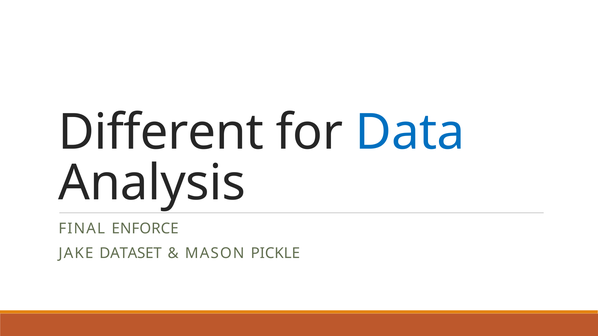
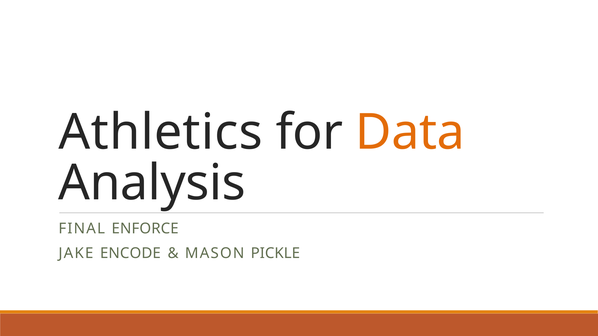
Different: Different -> Athletics (161, 132)
Data colour: blue -> orange (410, 132)
DATASET: DATASET -> ENCODE (130, 254)
